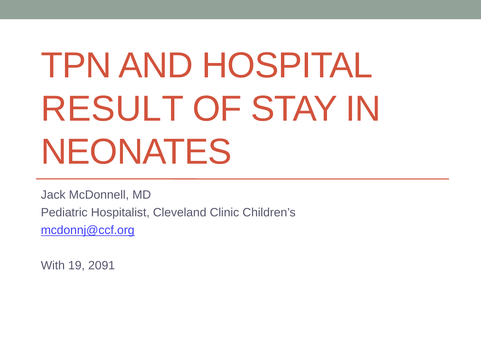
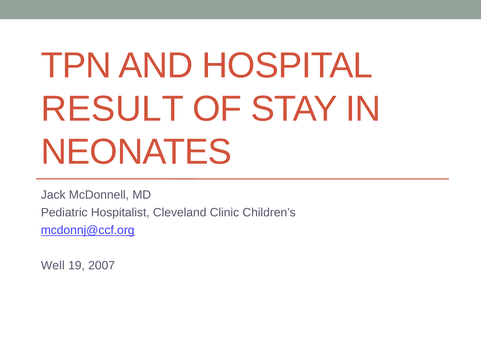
With: With -> Well (53, 265)
2091: 2091 -> 2007 (102, 265)
